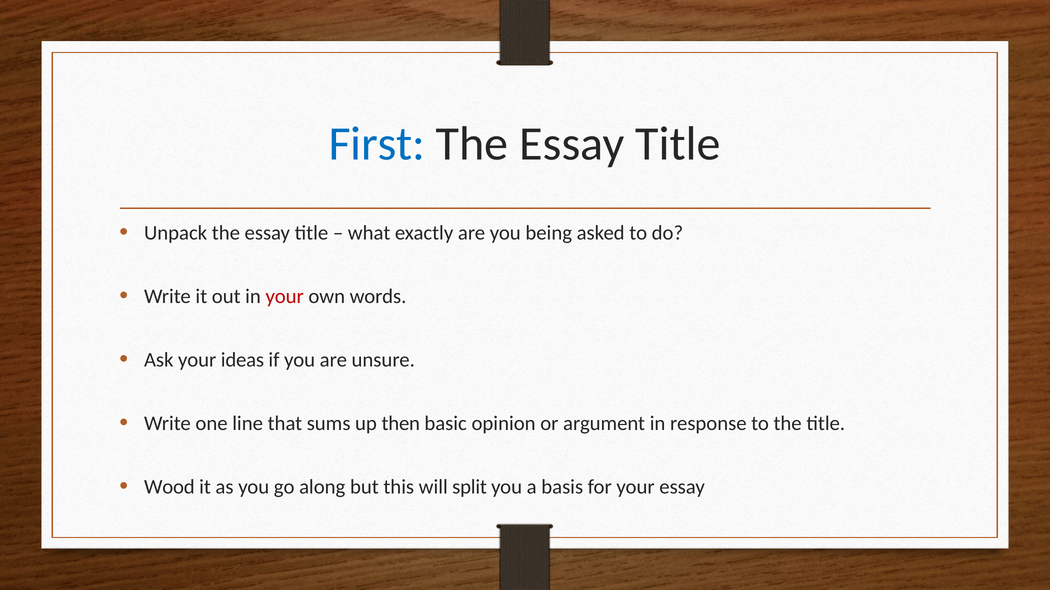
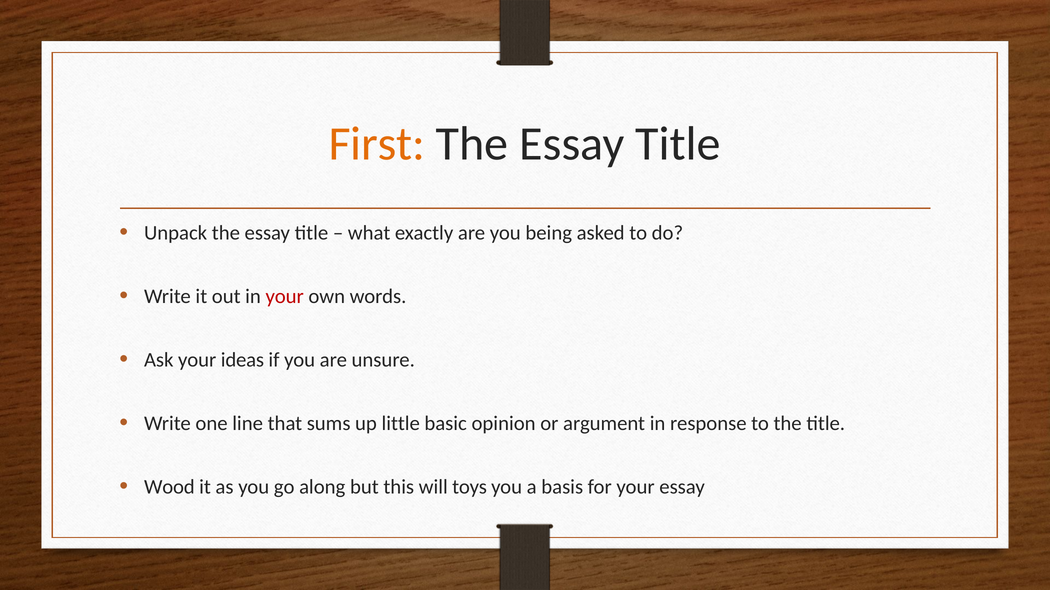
First colour: blue -> orange (377, 144)
then: then -> little (401, 424)
split: split -> toys (470, 487)
